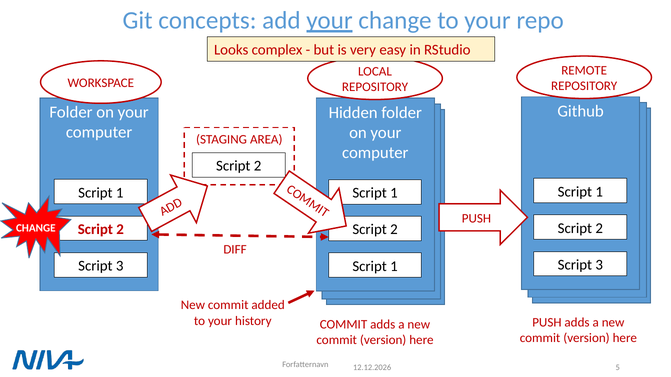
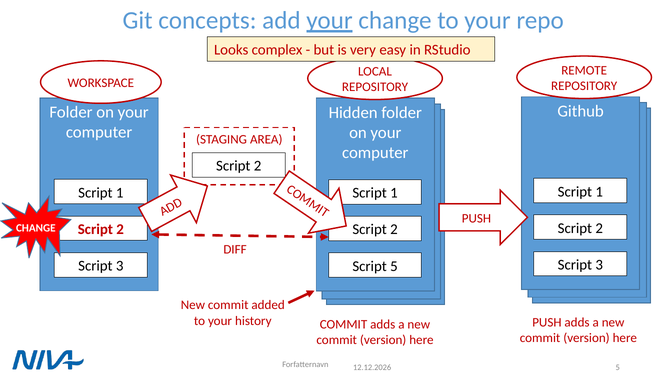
1: 1 -> 5 (394, 266)
